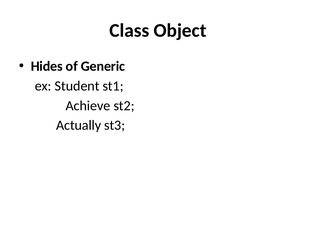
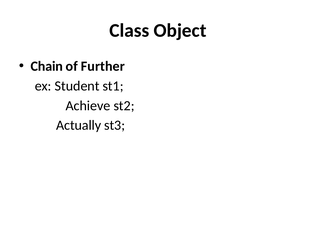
Hides: Hides -> Chain (47, 66)
Generic: Generic -> Further (103, 66)
